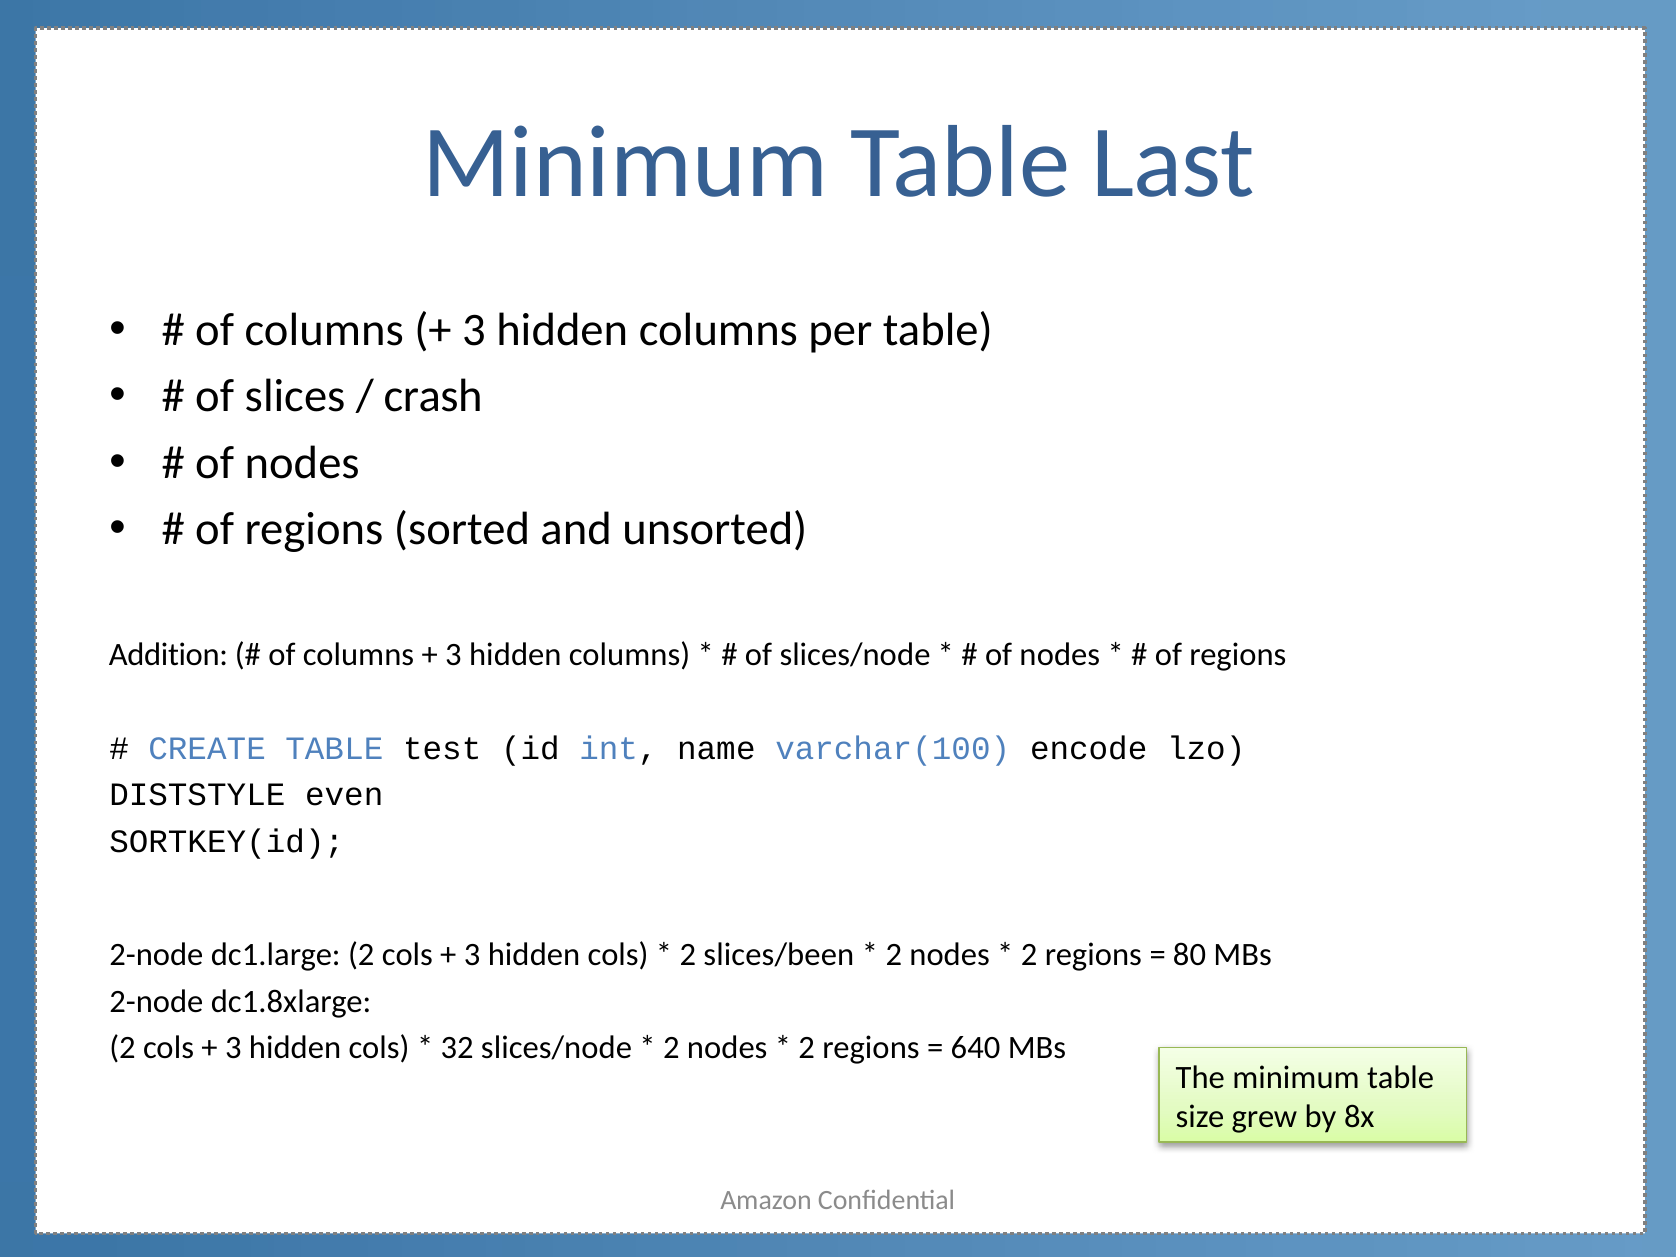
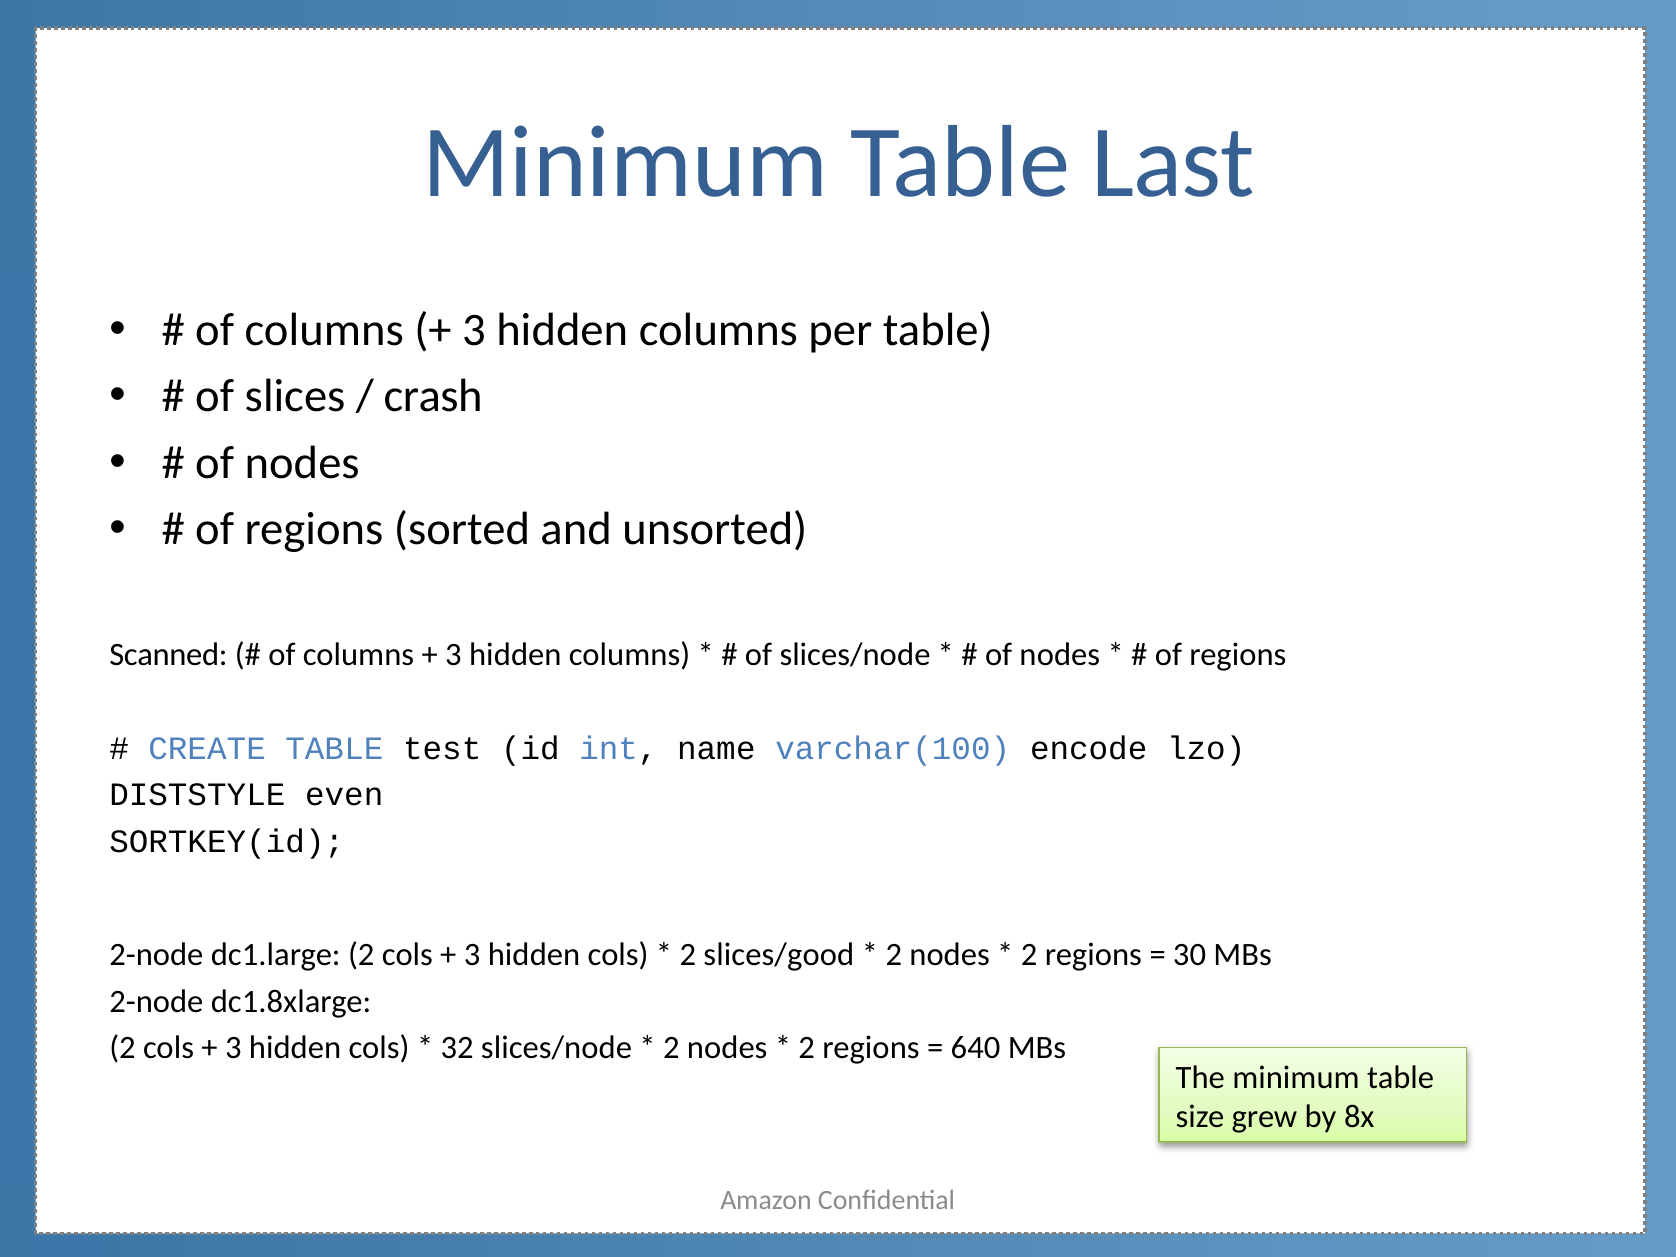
Addition: Addition -> Scanned (168, 655)
slices/been: slices/been -> slices/good (779, 955)
80: 80 -> 30 (1189, 955)
